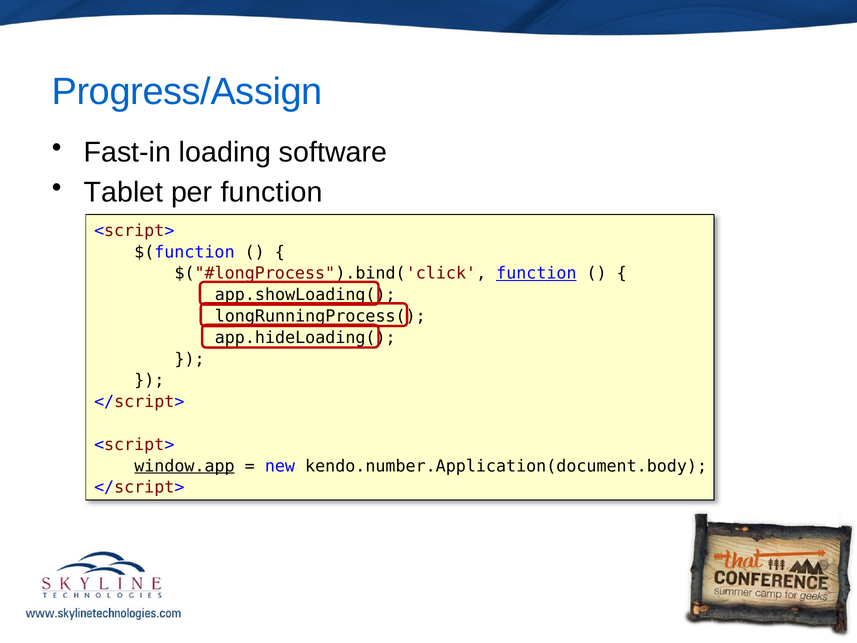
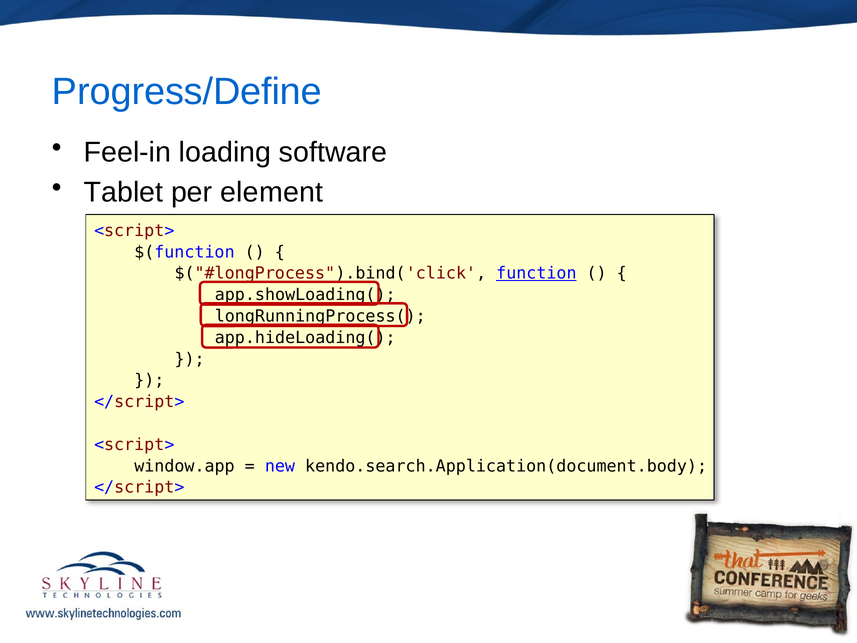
Progress/Assign: Progress/Assign -> Progress/Define (187, 92)
Fast-in: Fast-in -> Feel-in (127, 152)
per function: function -> element (272, 192)
window.app underline: present -> none (184, 466)
kendo.number.Application(document.body: kendo.number.Application(document.body -> kendo.search.Application(document.body (506, 466)
